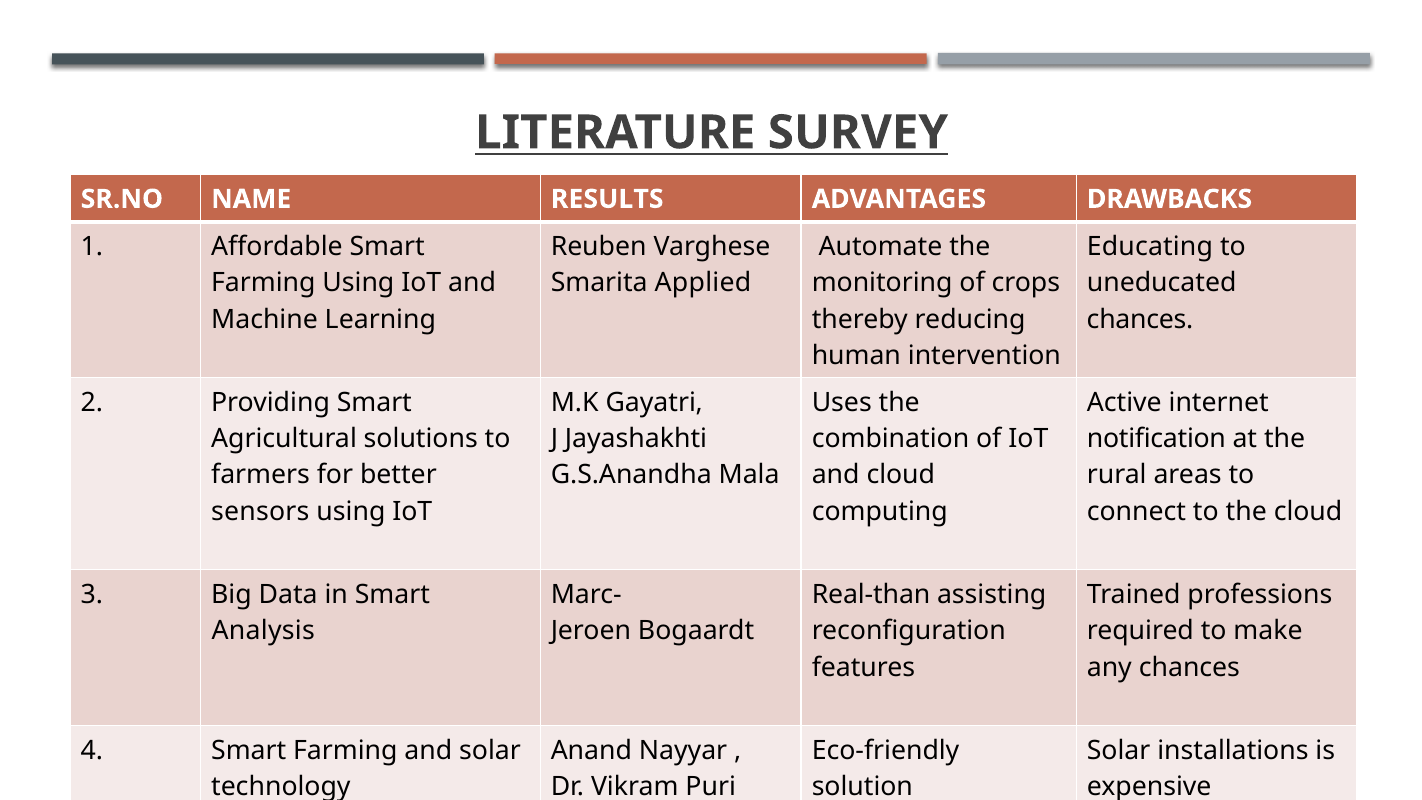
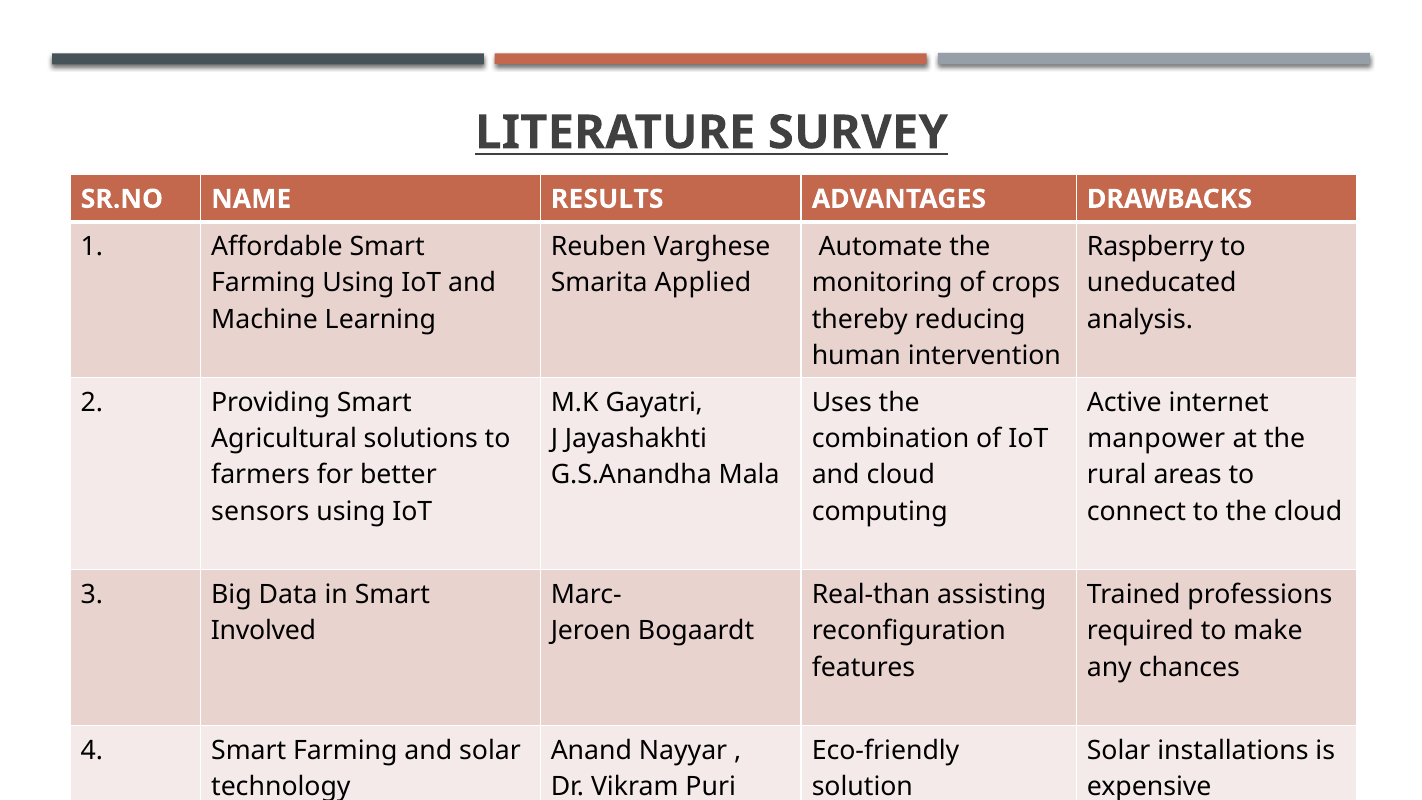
Educating: Educating -> Raspberry (1150, 247)
chances: chances -> analysis (1140, 319)
notification: notification -> manpower (1156, 439)
Analysis: Analysis -> Involved (263, 631)
